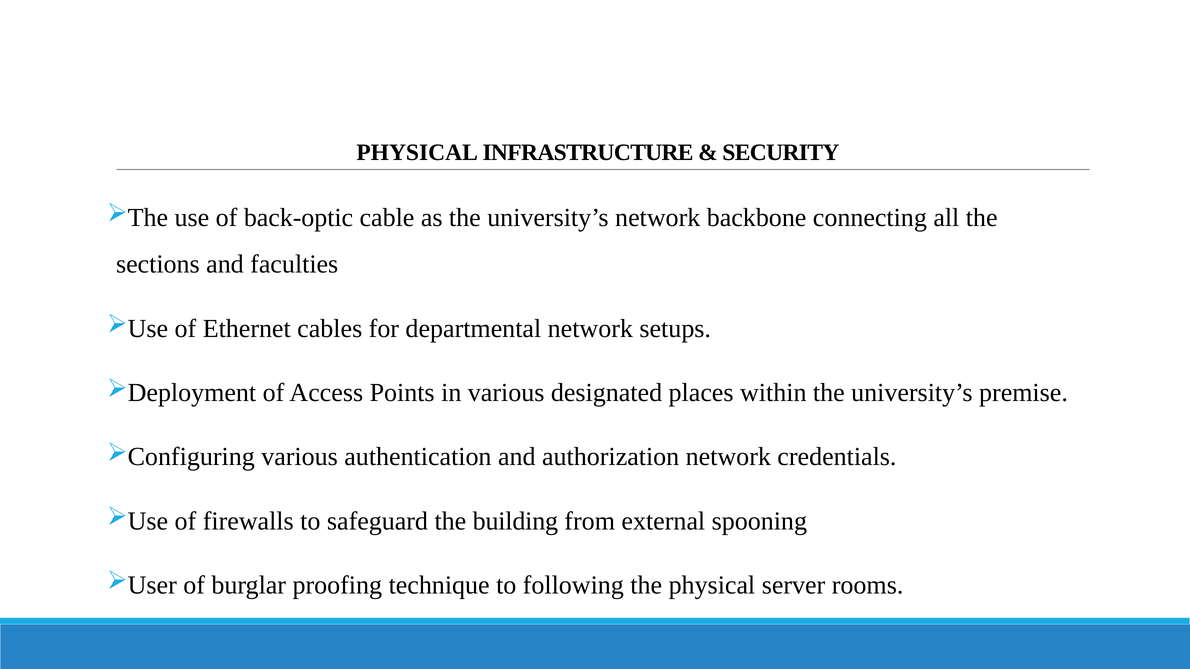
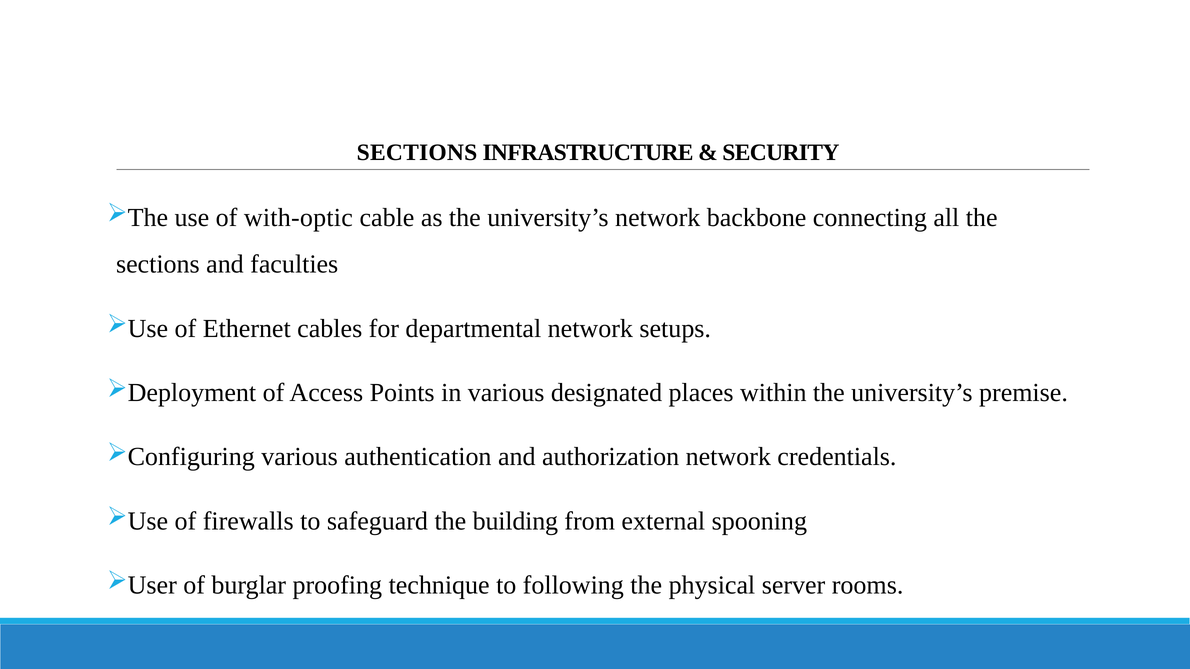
PHYSICAL: PHYSICAL -> SECTIONS (417, 153)
back-optic: back-optic -> with-optic (298, 218)
